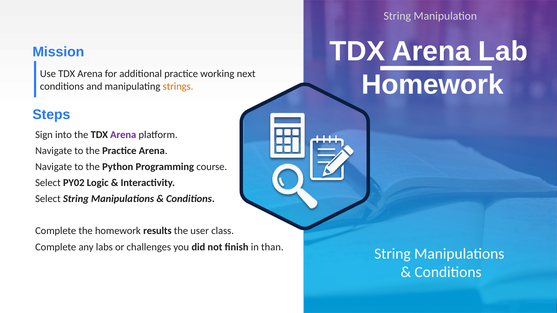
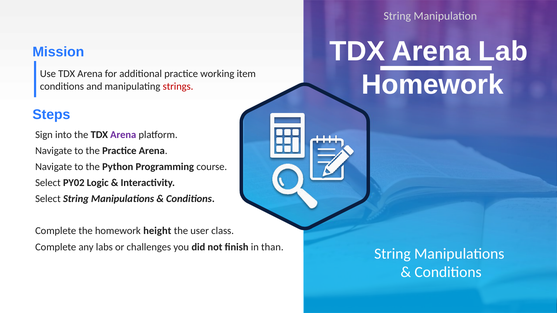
next: next -> item (246, 74)
strings colour: orange -> red (178, 86)
results: results -> height (157, 231)
